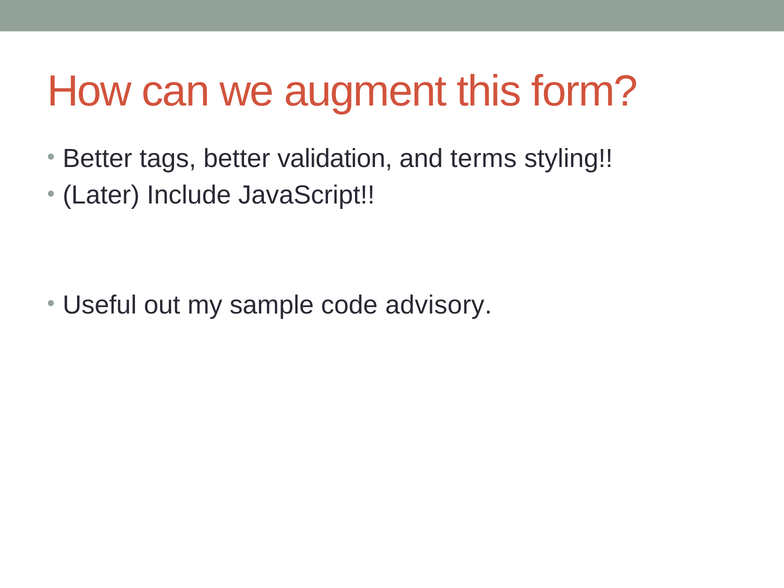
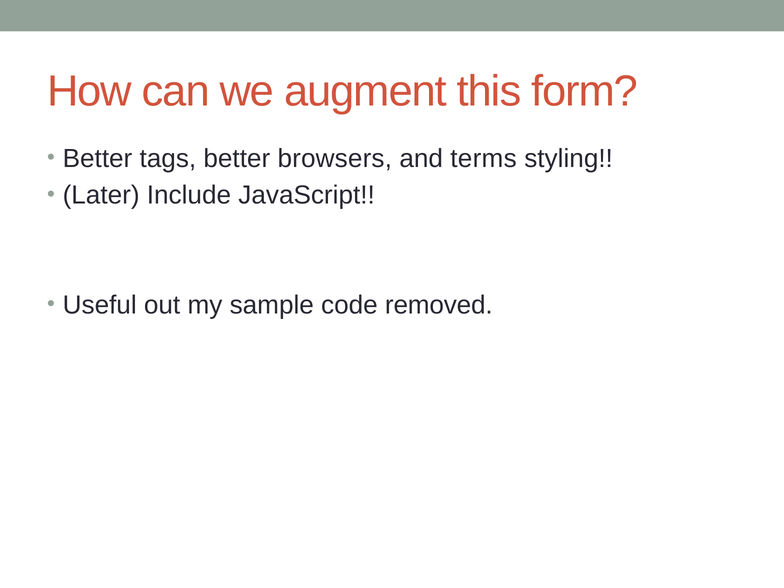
validation: validation -> browsers (335, 159)
advisory: advisory -> removed (439, 305)
